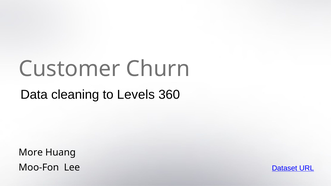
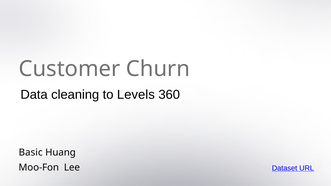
More: More -> Basic (31, 153)
